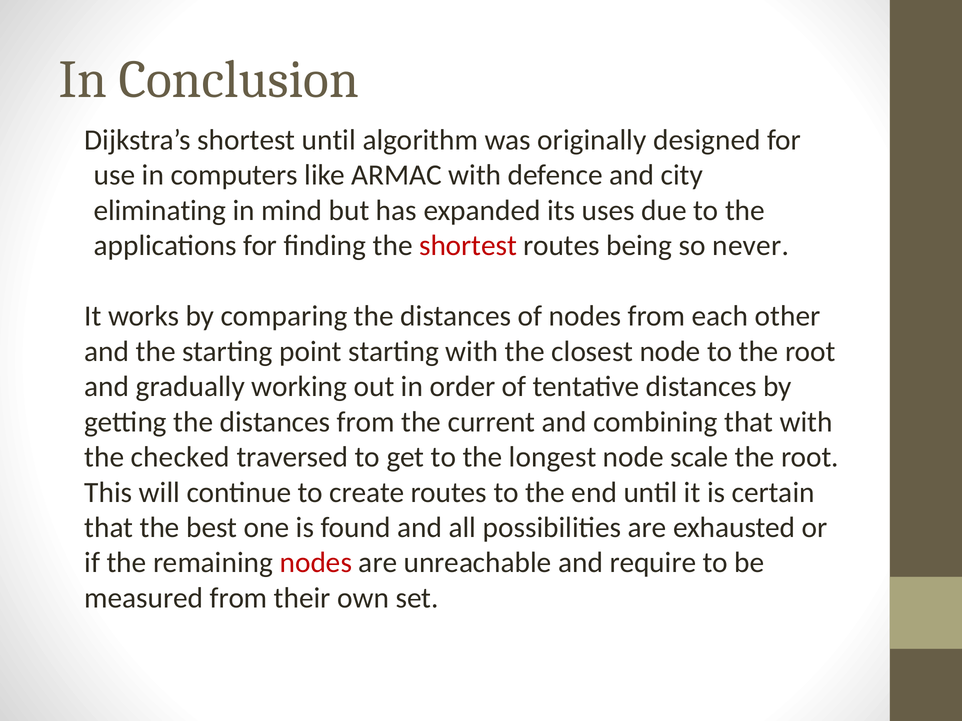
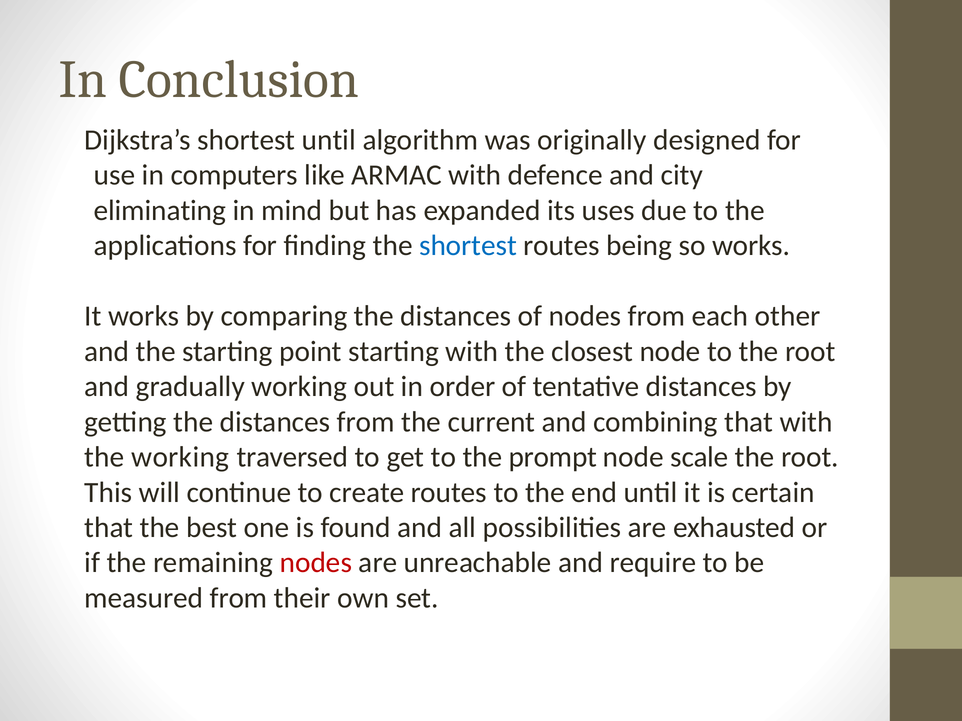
shortest colour: red -> blue (468, 246)
so never: never -> works (751, 246)
the checked: checked -> working (180, 457)
longest: longest -> prompt (553, 457)
